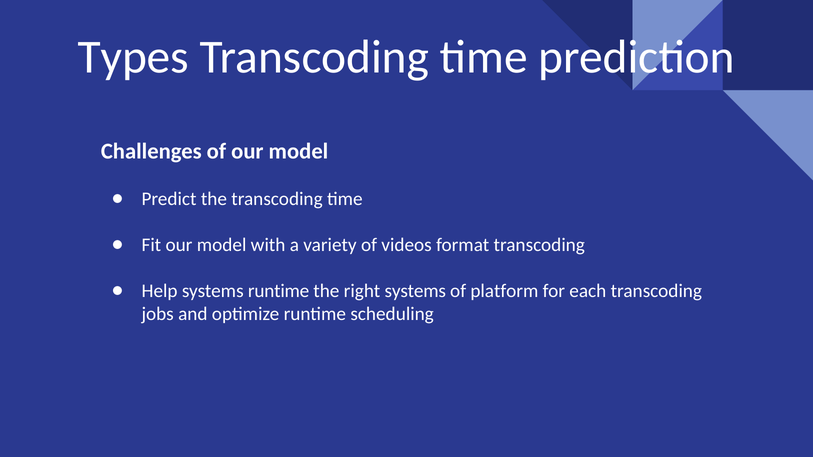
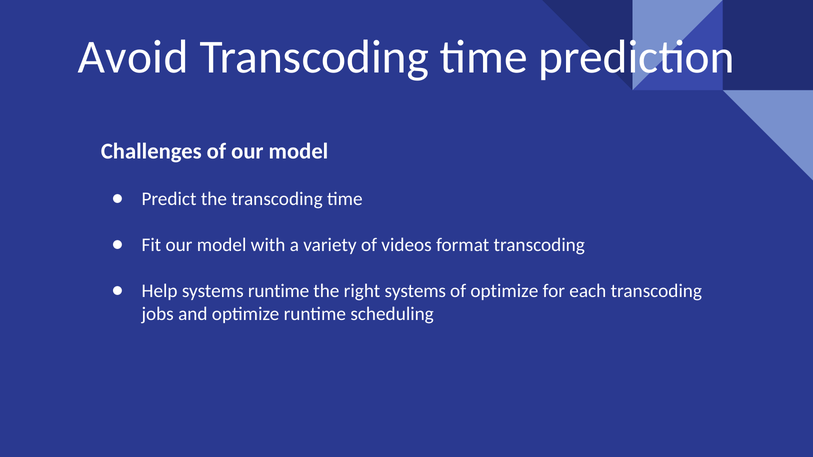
Types: Types -> Avoid (133, 57)
of platform: platform -> optimize (504, 291)
